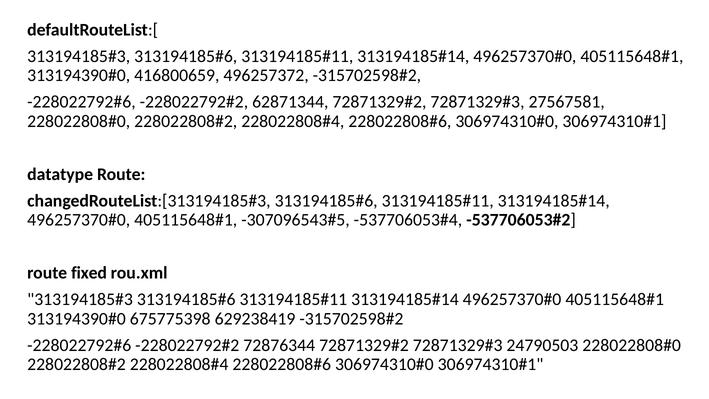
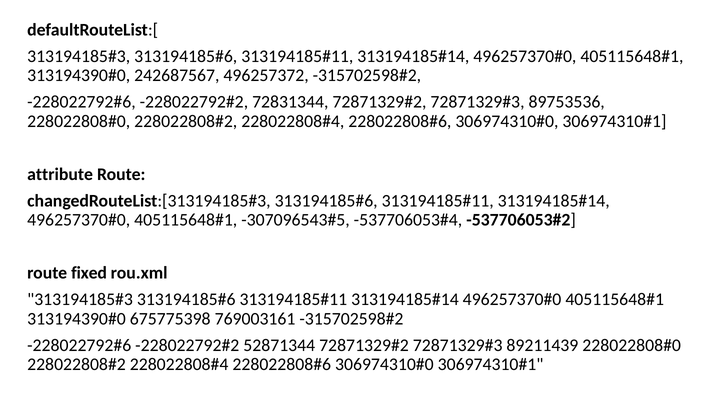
416800659: 416800659 -> 242687567 (177, 76)
62871344: 62871344 -> 72831344 (290, 102)
27567581: 27567581 -> 89753536 (567, 102)
datatype: datatype -> attribute (60, 174)
629238419: 629238419 -> 769003161 (255, 319)
72876344: 72876344 -> 52871344 (279, 345)
24790503: 24790503 -> 89211439 (542, 345)
